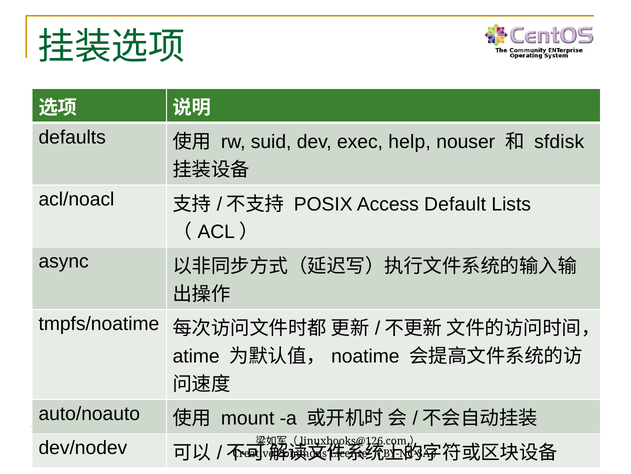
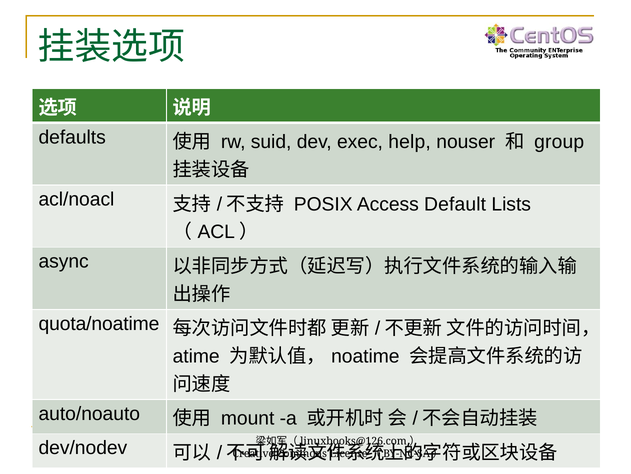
sfdisk: sfdisk -> group (559, 142)
tmpfs/noatime: tmpfs/noatime -> quota/noatime (99, 323)
